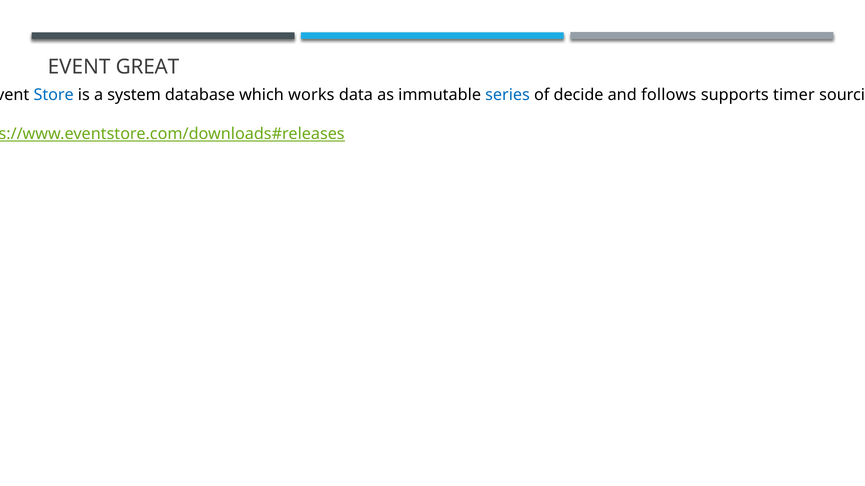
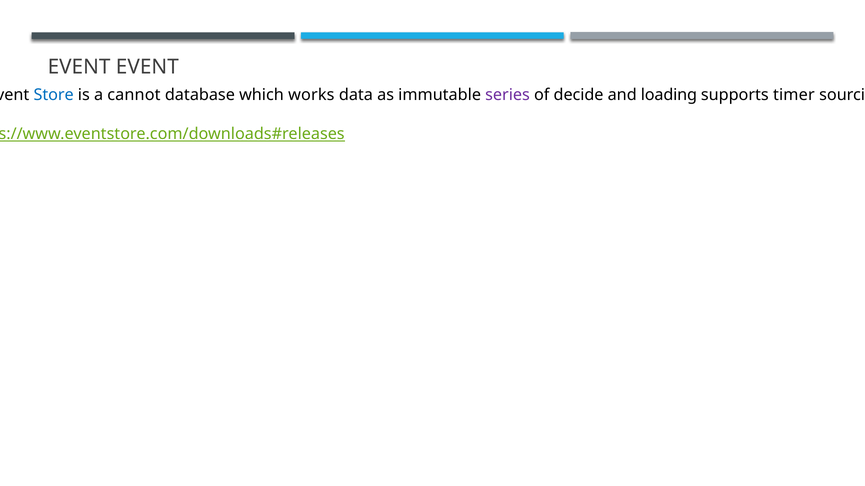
EVENT GREAT: GREAT -> EVENT (147, 67)
system: system -> cannot (134, 95)
series colour: blue -> purple (508, 95)
follows: follows -> loading (669, 95)
